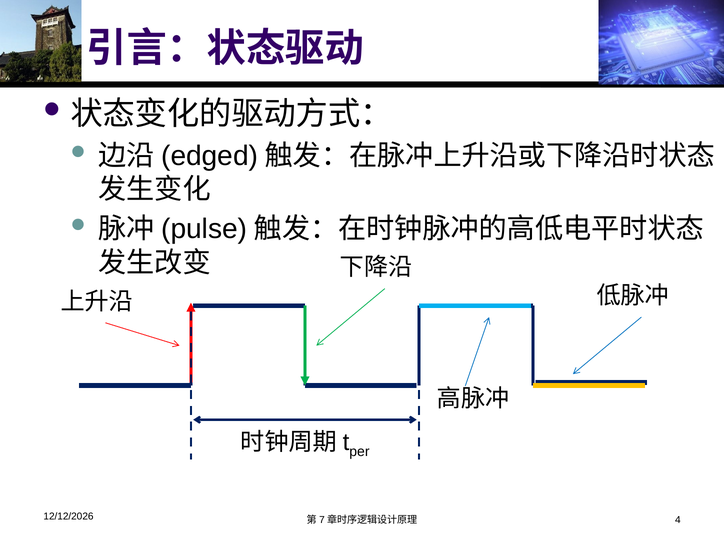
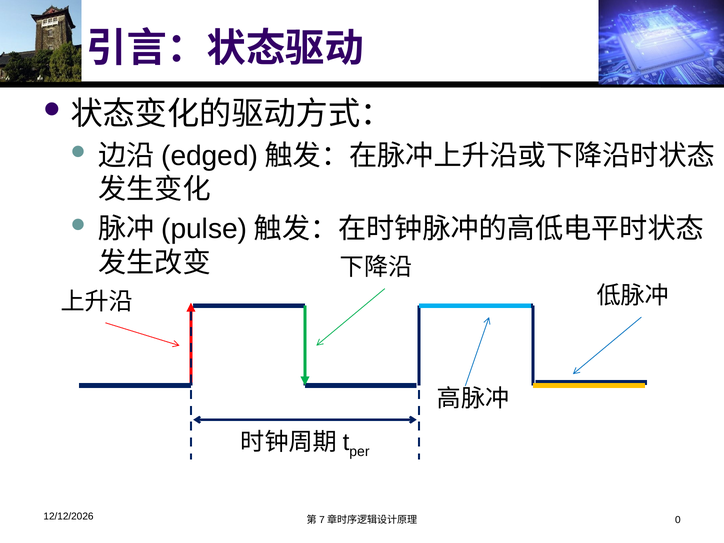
4: 4 -> 0 (678, 520)
